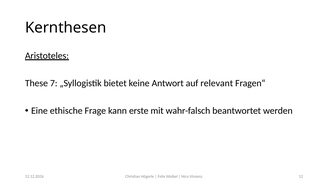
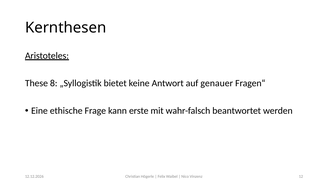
7: 7 -> 8 (54, 83)
relevant: relevant -> genauer (217, 83)
